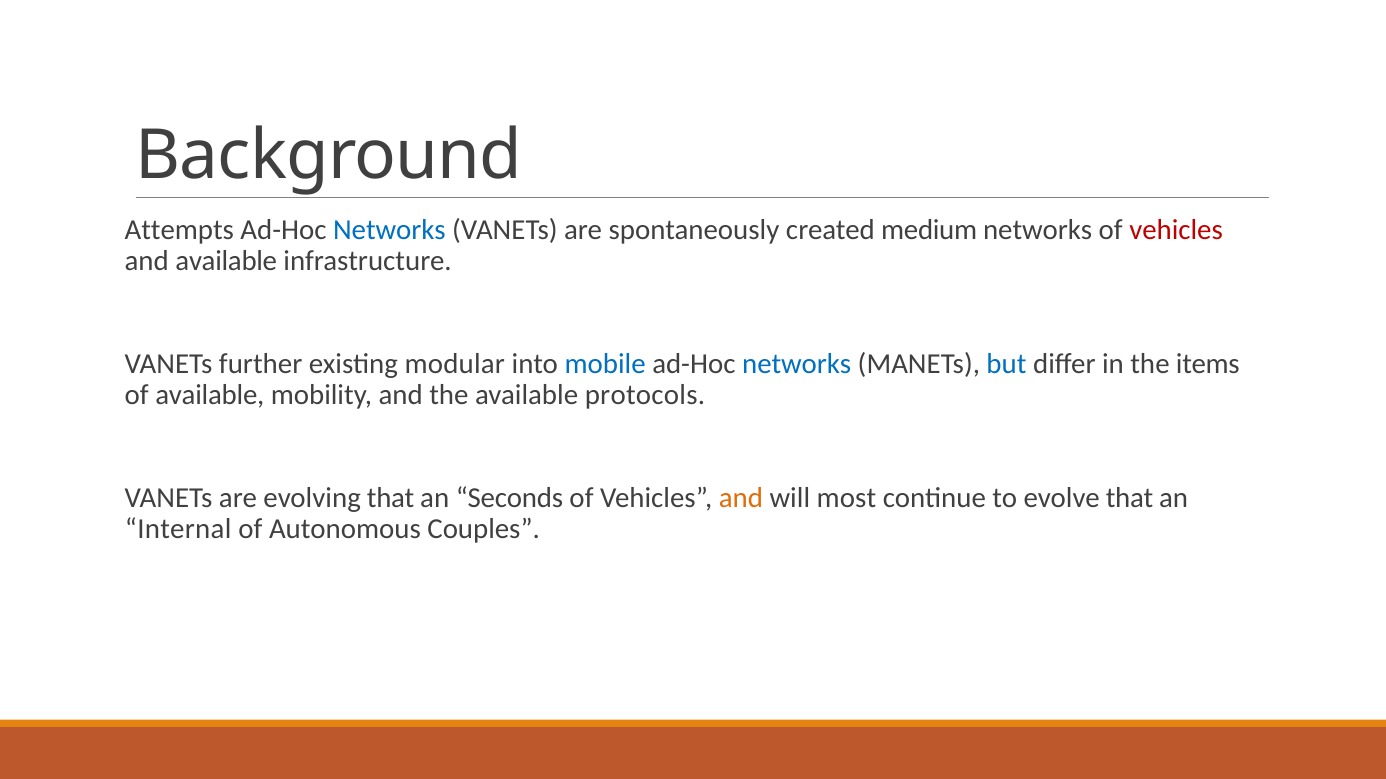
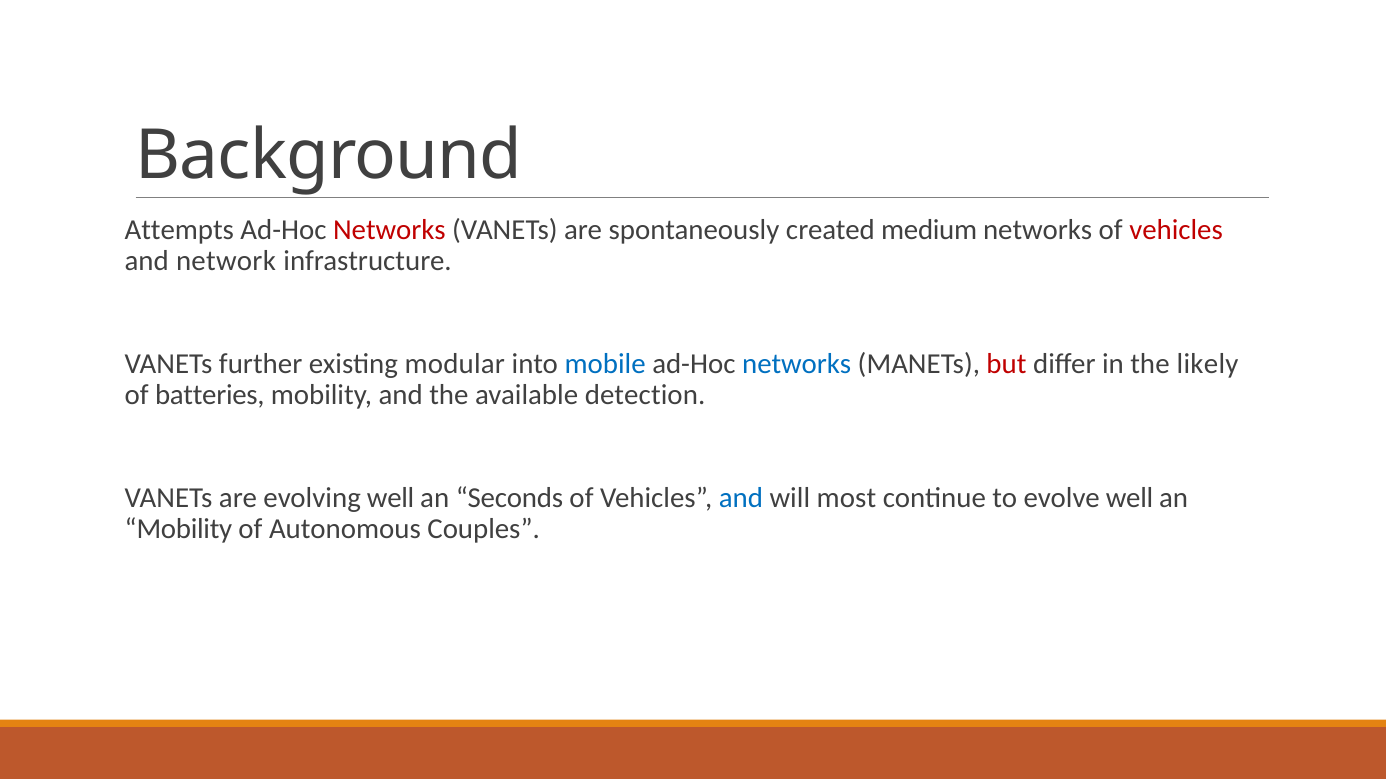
Networks colour: blue -> red (389, 230)
and available: available -> network (226, 262)
but colour: blue -> red (1006, 364)
items: items -> likely (1208, 364)
of available: available -> batteries (210, 396)
protocols: protocols -> detection (645, 396)
evolving that: that -> well (391, 498)
and colour: orange -> blue (741, 498)
evolve that: that -> well (1130, 498)
Internal: Internal -> Mobility (178, 530)
